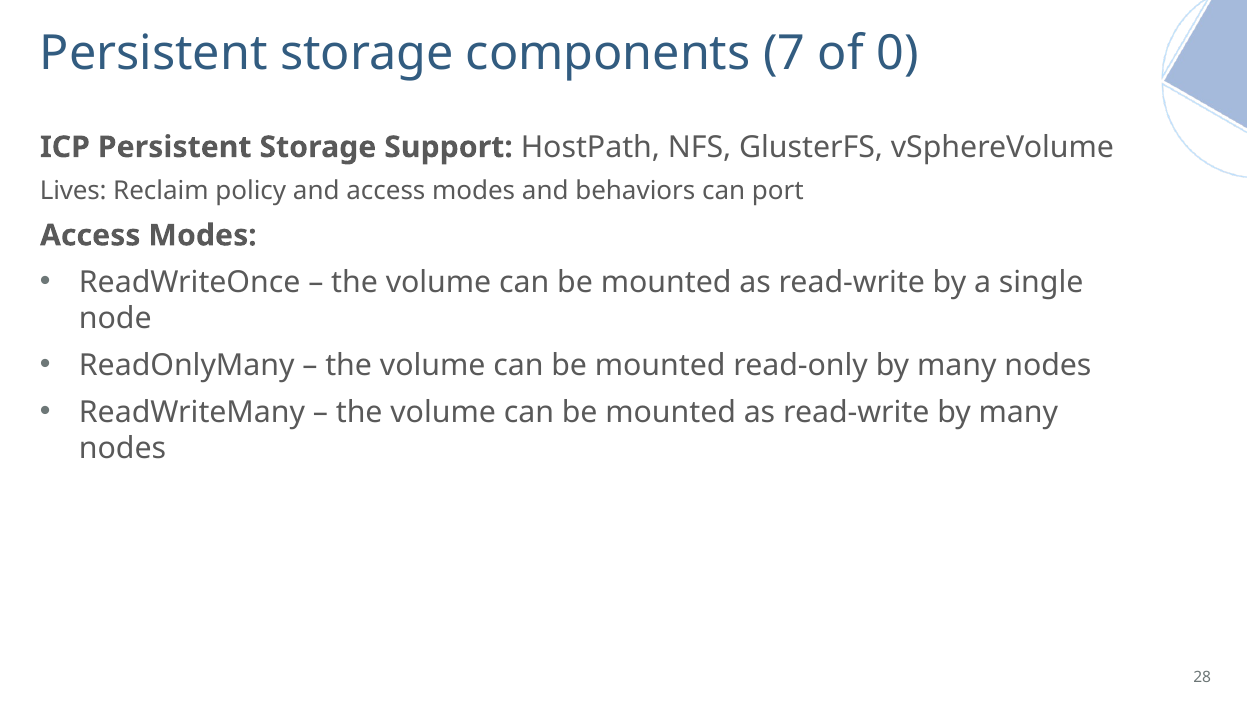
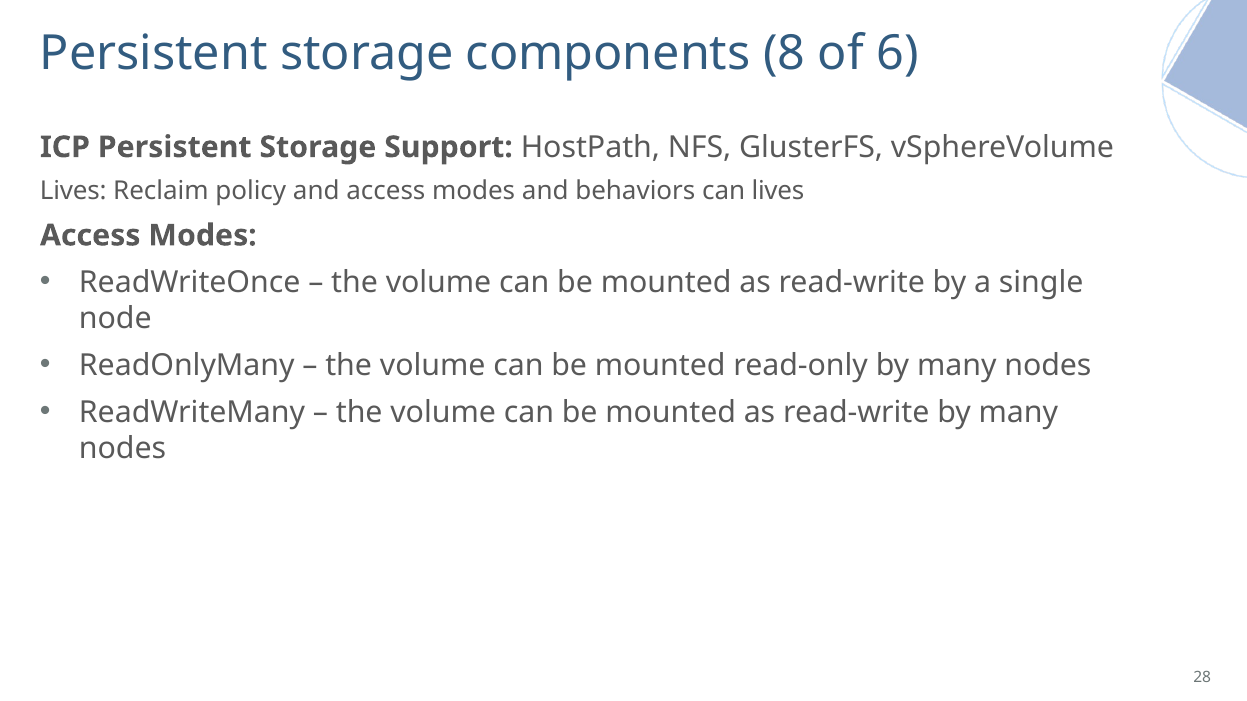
7: 7 -> 8 (784, 54)
0: 0 -> 6 (898, 54)
can port: port -> lives (778, 191)
